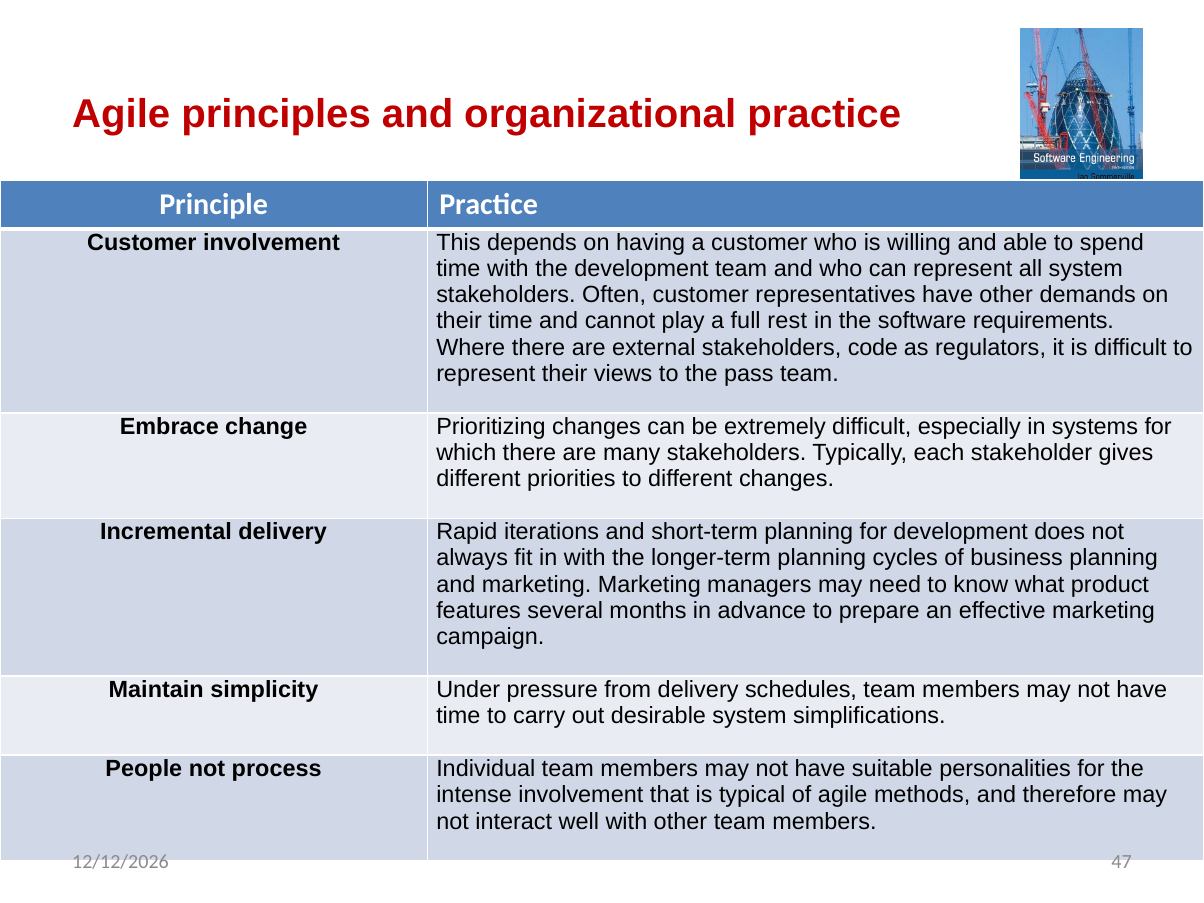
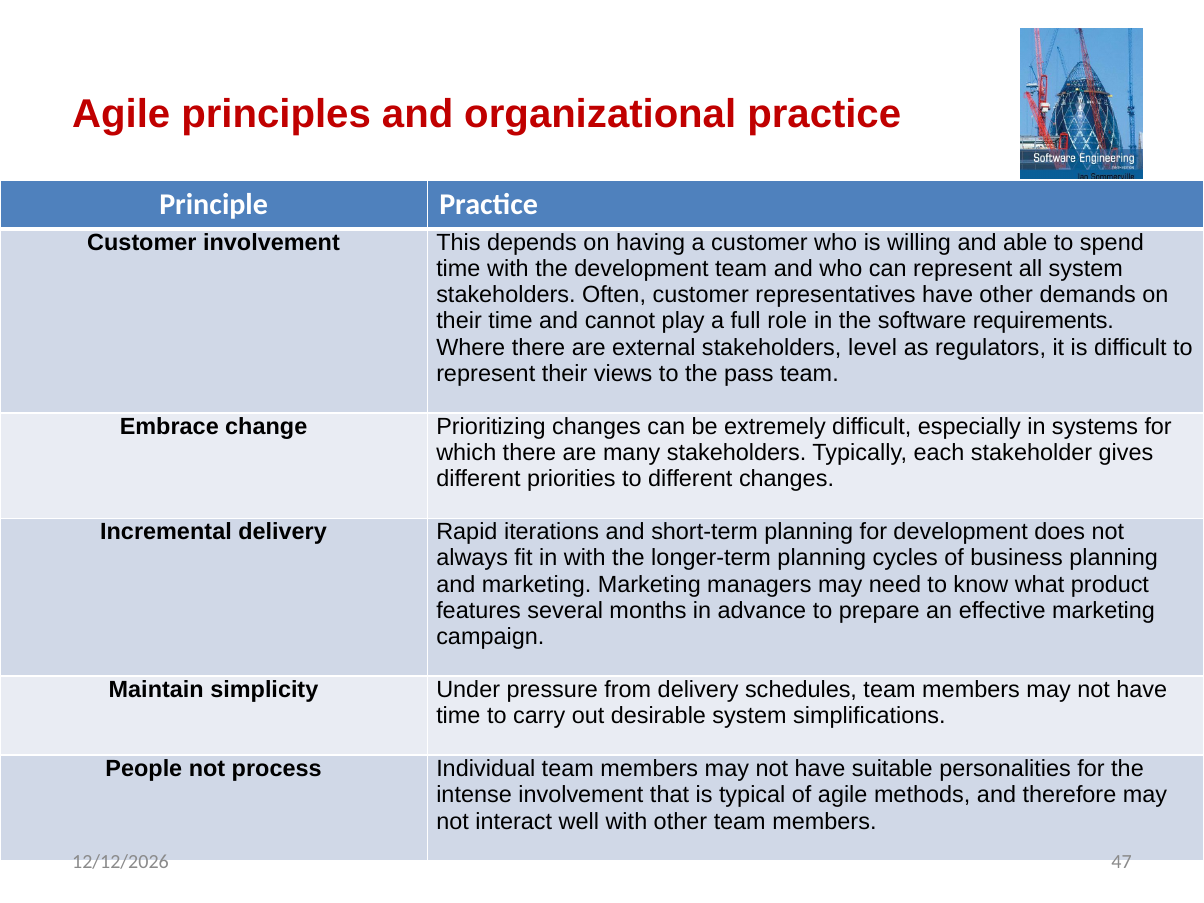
rest: rest -> role (787, 321)
code: code -> level (873, 348)
